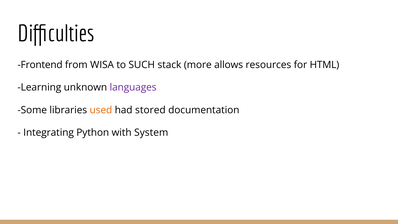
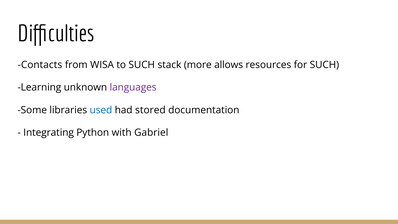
Frontend: Frontend -> Contacts (40, 65)
for HTML: HTML -> SUCH (324, 65)
used colour: orange -> blue (101, 110)
System: System -> Gabriel (151, 133)
